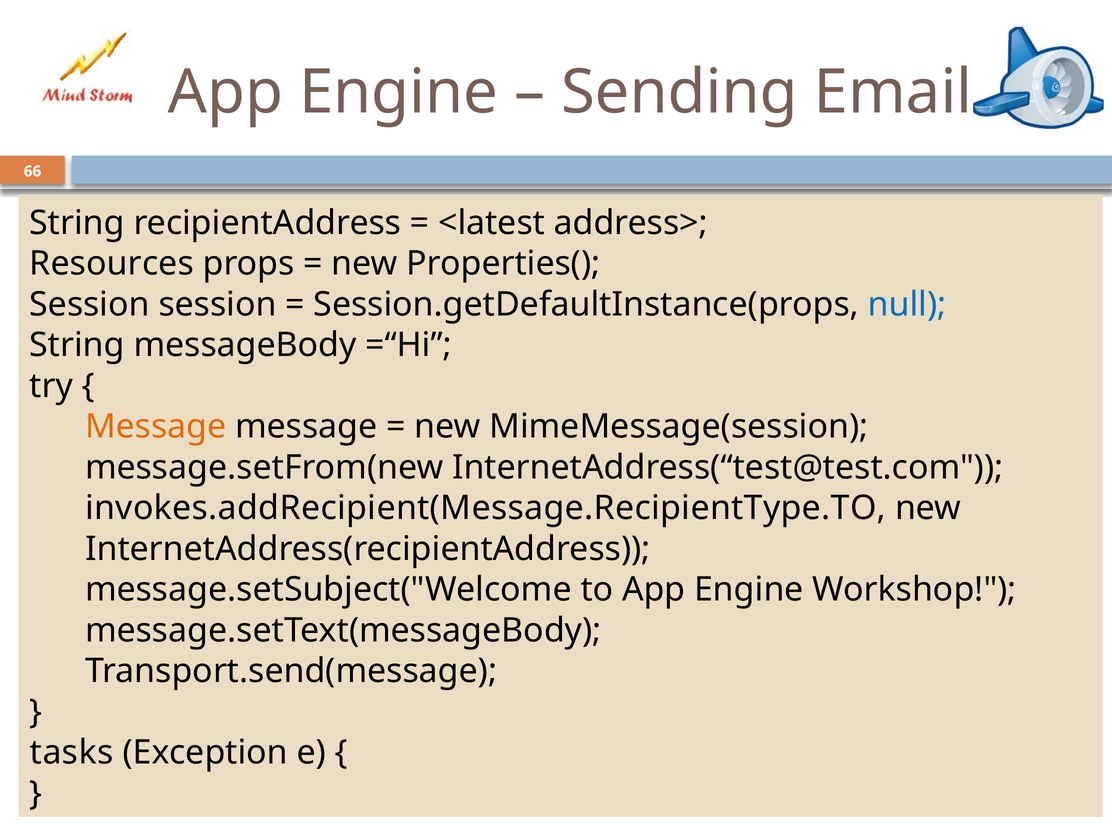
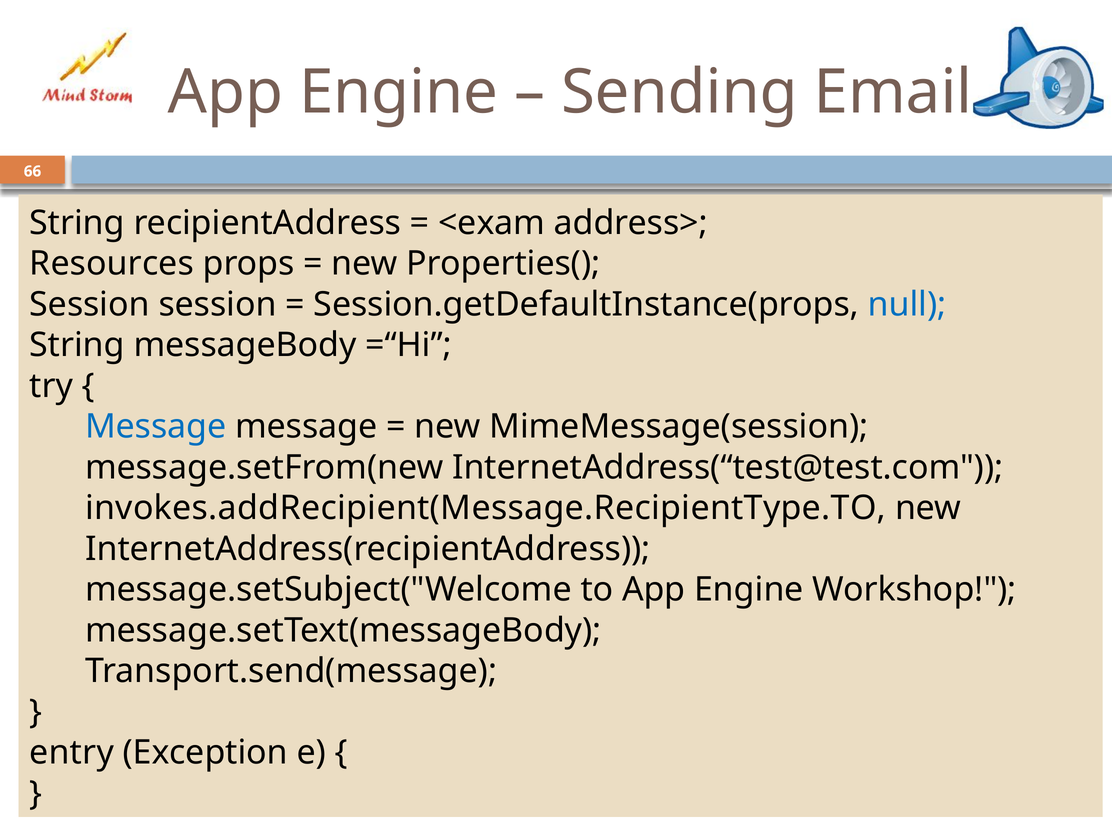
<latest: <latest -> <exam (492, 223)
Message colour: orange -> blue (156, 427)
tasks: tasks -> entry (72, 753)
